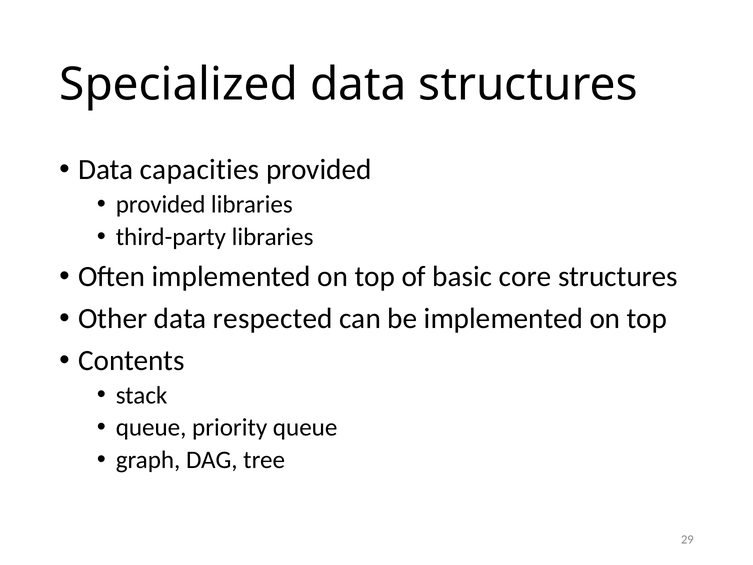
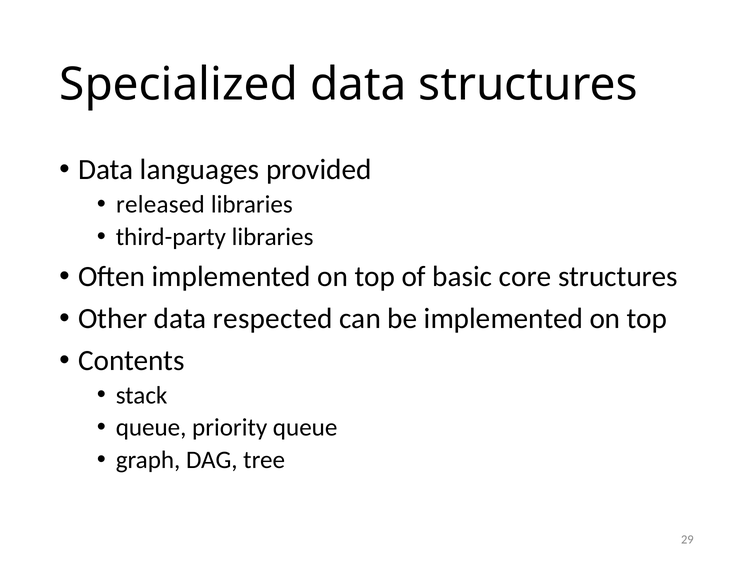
capacities: capacities -> languages (200, 170)
provided: provided -> released (160, 204)
